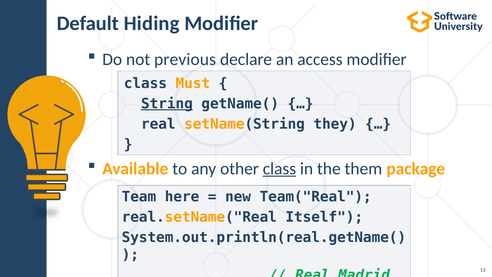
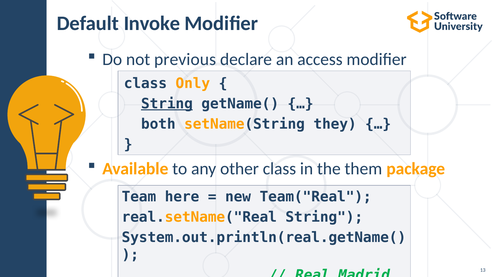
Hiding: Hiding -> Invoke (152, 23)
Must: Must -> Only (193, 83)
real: real -> both (158, 124)
class underline: present -> none (279, 169)
real.setName("Real Itself: Itself -> String (324, 217)
